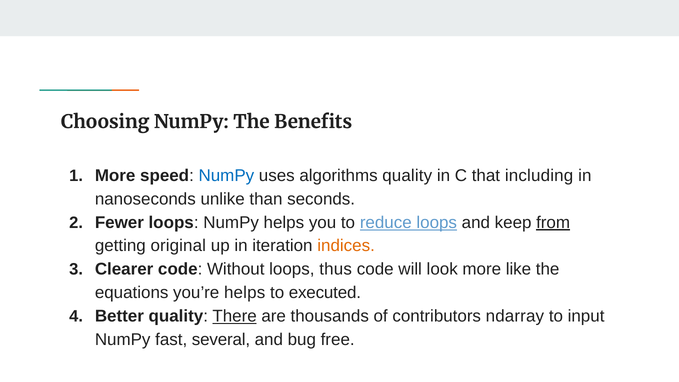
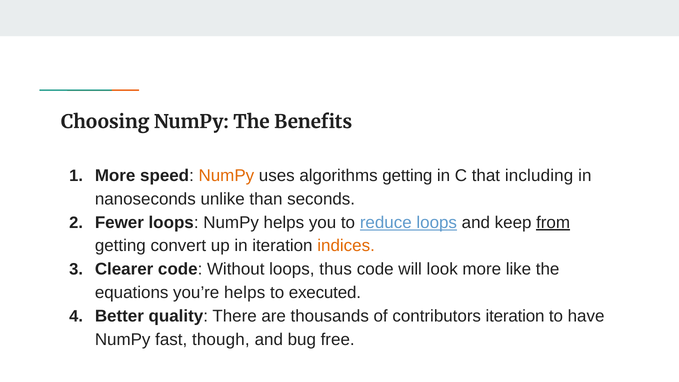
NumPy colour: blue -> orange (226, 176)
algorithms quality: quality -> getting (407, 176)
original: original -> convert (178, 246)
There underline: present -> none (235, 316)
contributors ndarray: ndarray -> iteration (515, 316)
input: input -> have (586, 316)
several: several -> though (221, 340)
